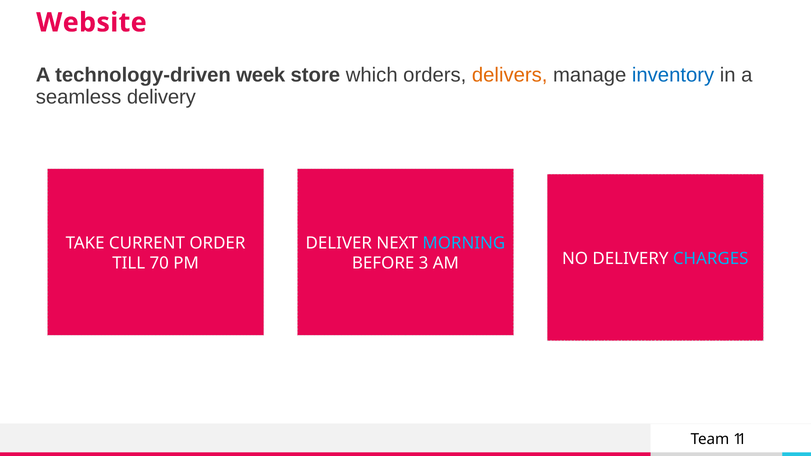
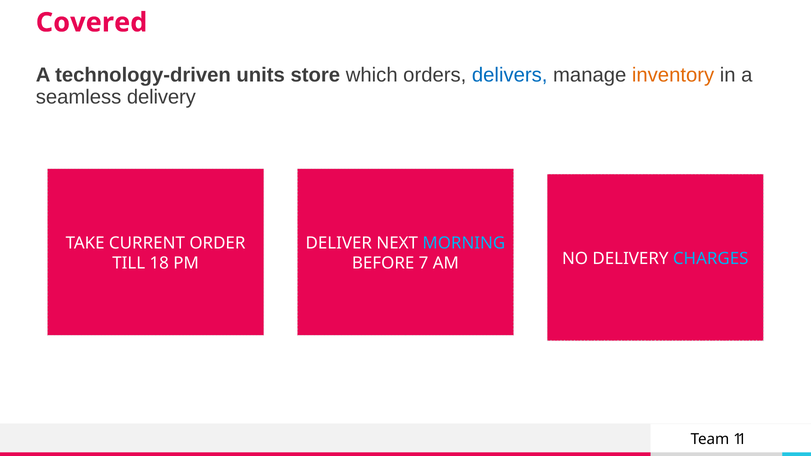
Website: Website -> Covered (92, 23)
week: week -> units (261, 75)
delivers colour: orange -> blue (510, 75)
inventory colour: blue -> orange (673, 75)
70: 70 -> 18 (159, 263)
3: 3 -> 7 (424, 263)
